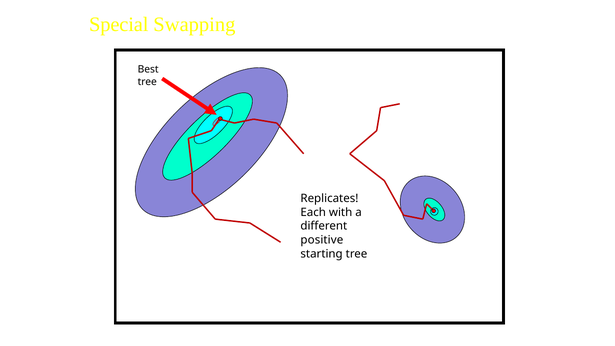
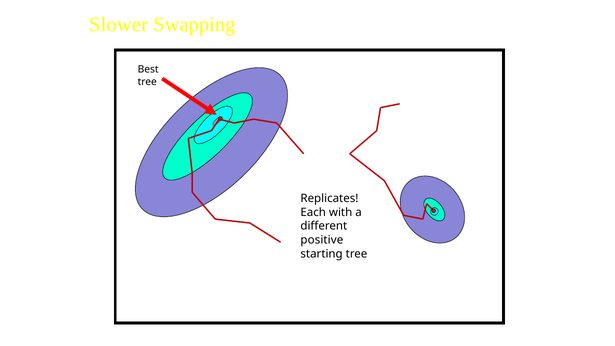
Special: Special -> Slower (119, 25)
